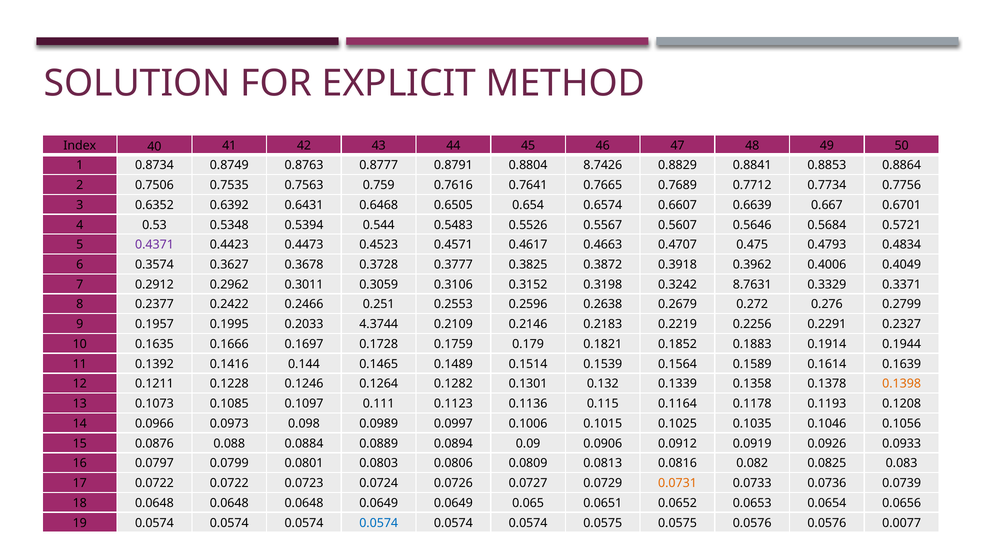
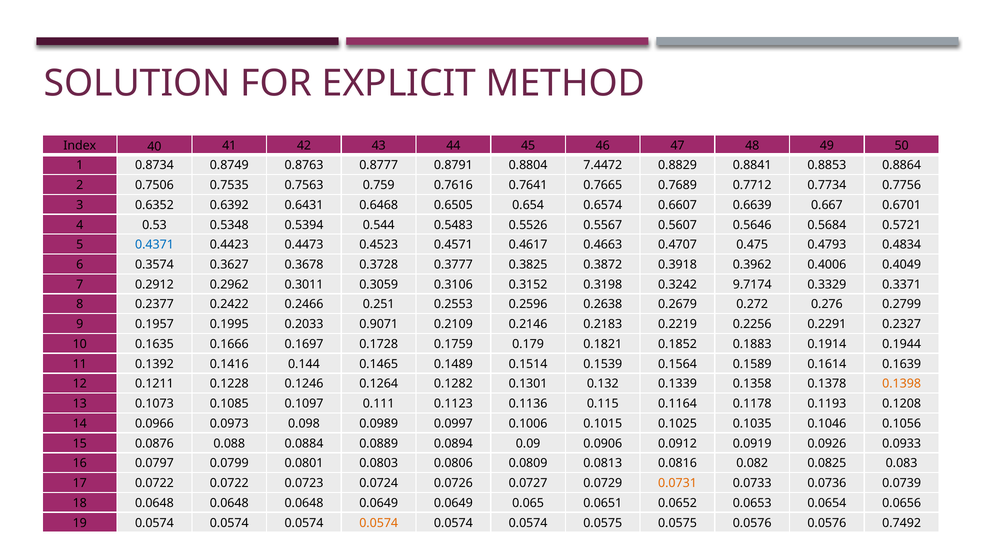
8.7426: 8.7426 -> 7.4472 (603, 165)
0.4371 colour: purple -> blue (154, 245)
8.7631: 8.7631 -> 9.7174 (752, 284)
4.3744: 4.3744 -> 0.9071 (379, 324)
0.0574 colour: blue -> orange (379, 523)
0.0077: 0.0077 -> 0.7492 (902, 523)
